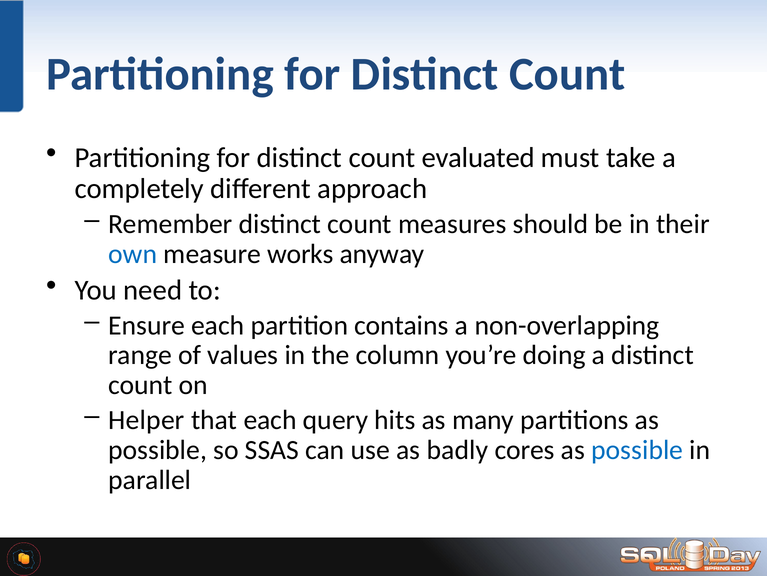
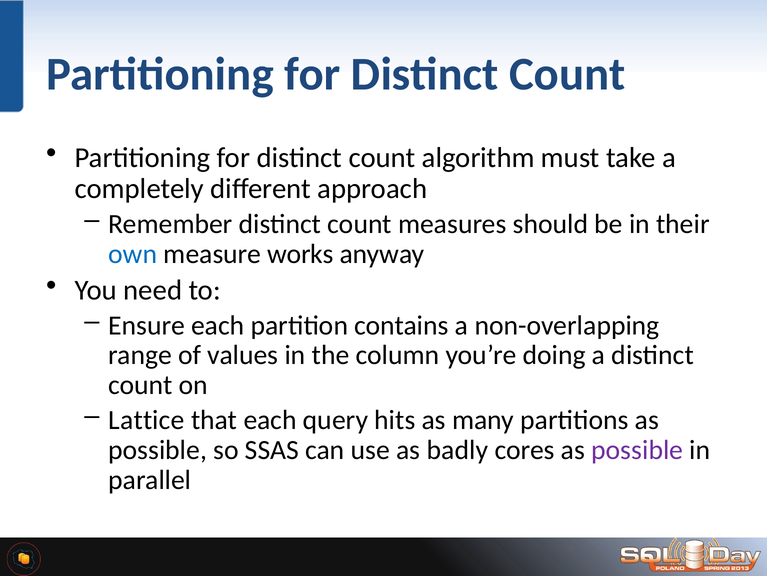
evaluated: evaluated -> algorithm (478, 157)
Helper: Helper -> Lattice (146, 420)
possible colour: blue -> purple (637, 450)
